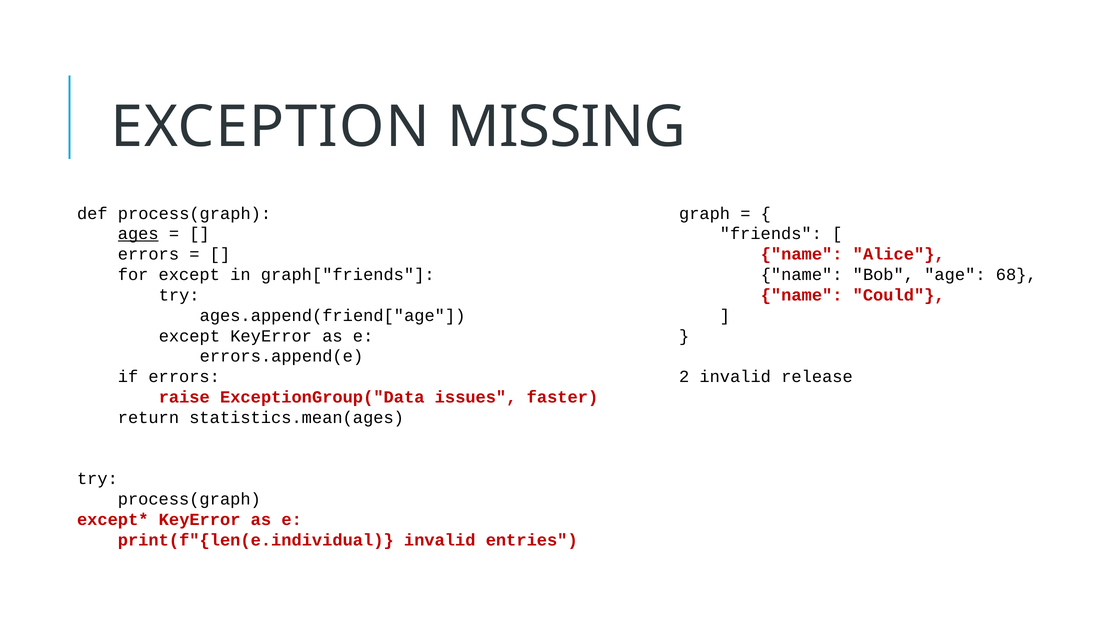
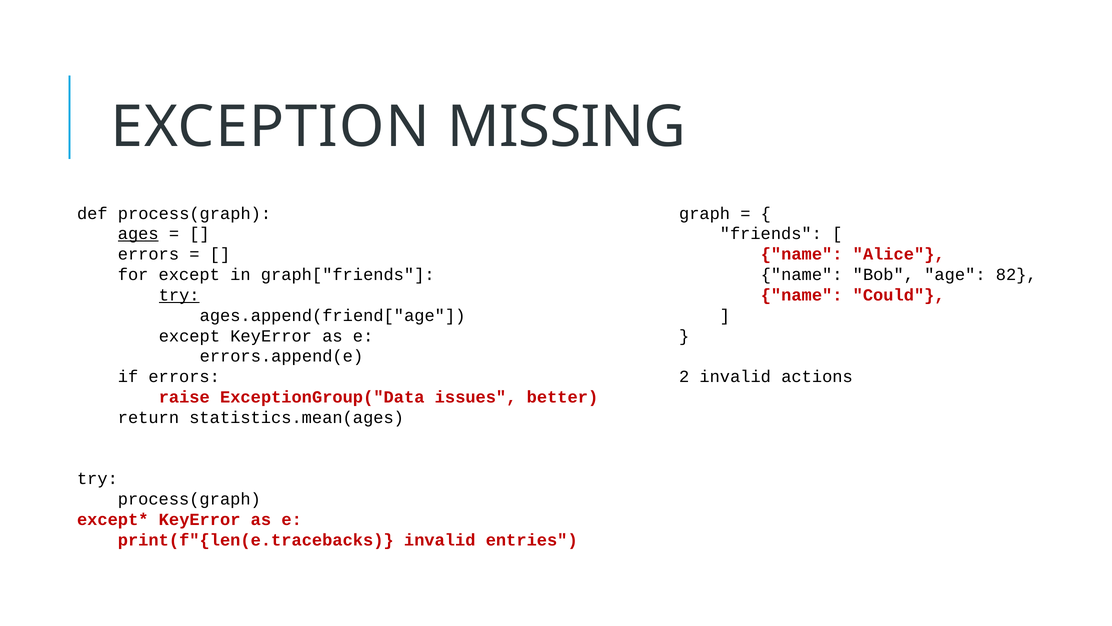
68: 68 -> 82 (1016, 274)
try underline: none -> present (179, 295)
release: release -> actions (817, 376)
faster: faster -> better (562, 397)
print(f"{len(e.individual: print(f"{len(e.individual -> print(f"{len(e.tracebacks (256, 540)
